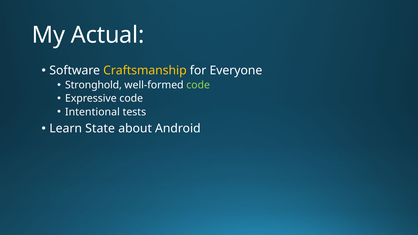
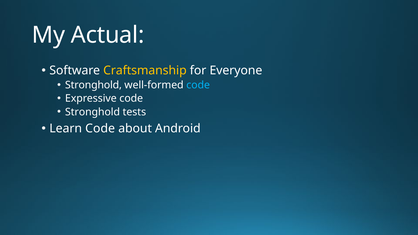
code colour: light green -> light blue (198, 85)
Intentional: Intentional -> Stronghold (92, 112)
Learn State: State -> Code (100, 129)
